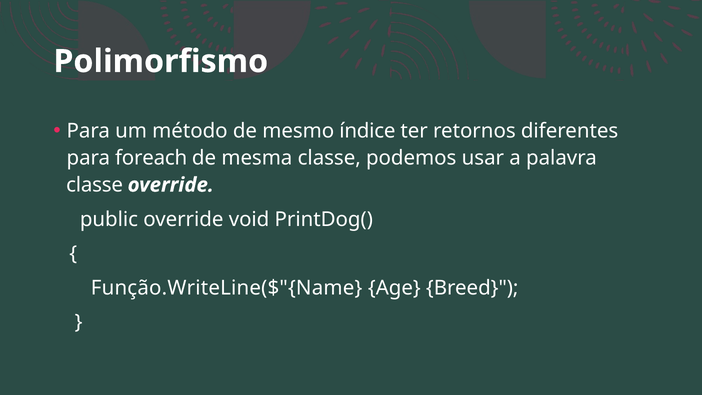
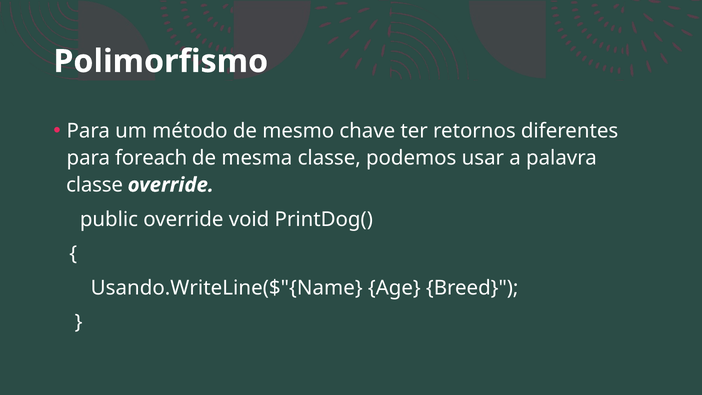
índice: índice -> chave (367, 131)
Função.WriteLine($"{Name: Função.WriteLine($"{Name -> Usando.WriteLine($"{Name (227, 288)
